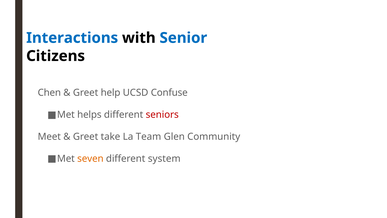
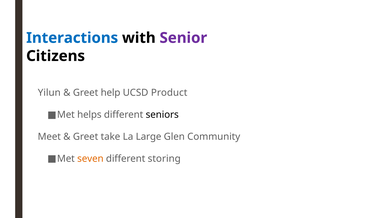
Senior colour: blue -> purple (183, 38)
Chen: Chen -> Yilun (49, 93)
Confuse: Confuse -> Product (169, 93)
seniors colour: red -> black (162, 115)
Team: Team -> Large (149, 137)
system: system -> storing (164, 158)
